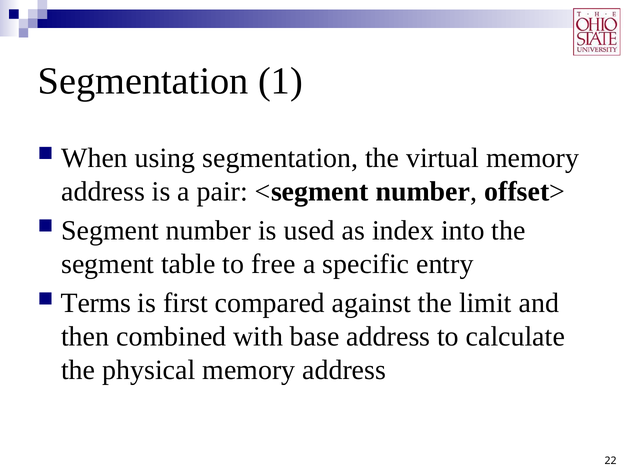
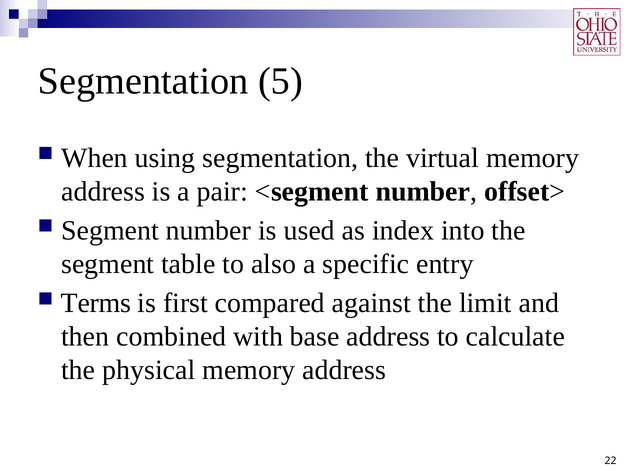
1: 1 -> 5 (280, 81)
free: free -> also (274, 264)
